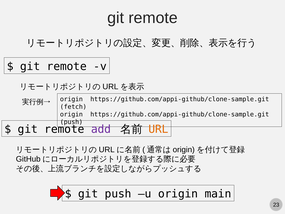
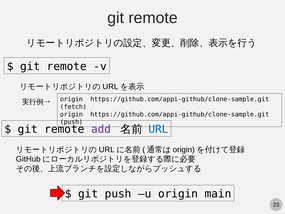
URL colour: orange -> blue (158, 129)
